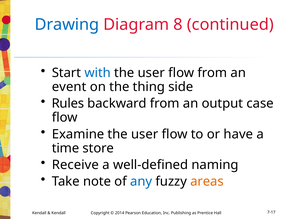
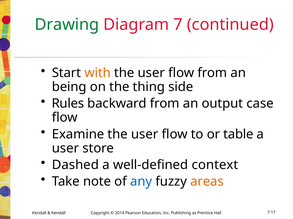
Drawing colour: blue -> green (67, 25)
8: 8 -> 7 (178, 25)
with colour: blue -> orange (98, 73)
event: event -> being (69, 87)
have: have -> table (238, 135)
time: time -> user (65, 149)
Receive: Receive -> Dashed (75, 165)
naming: naming -> context (215, 165)
